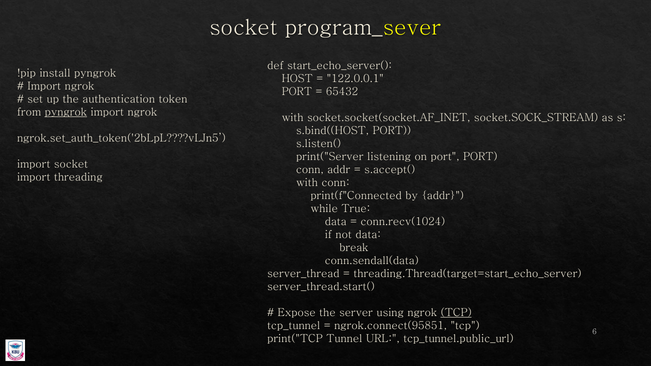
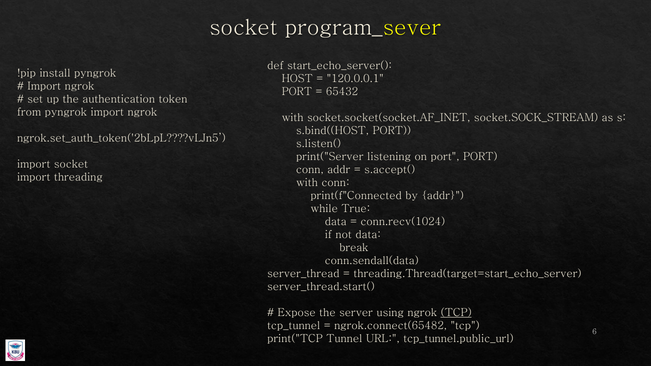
122.0.0.1: 122.0.0.1 -> 120.0.0.1 (355, 79)
pyngrok underline: present -> none (66, 112)
ngrok.connect(95851: ngrok.connect(95851 -> ngrok.connect(65482 (391, 326)
